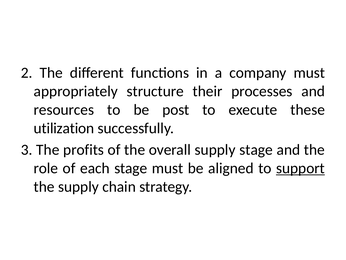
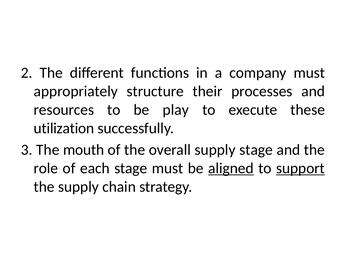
post: post -> play (176, 109)
profits: profits -> mouth (84, 149)
aligned underline: none -> present (231, 168)
